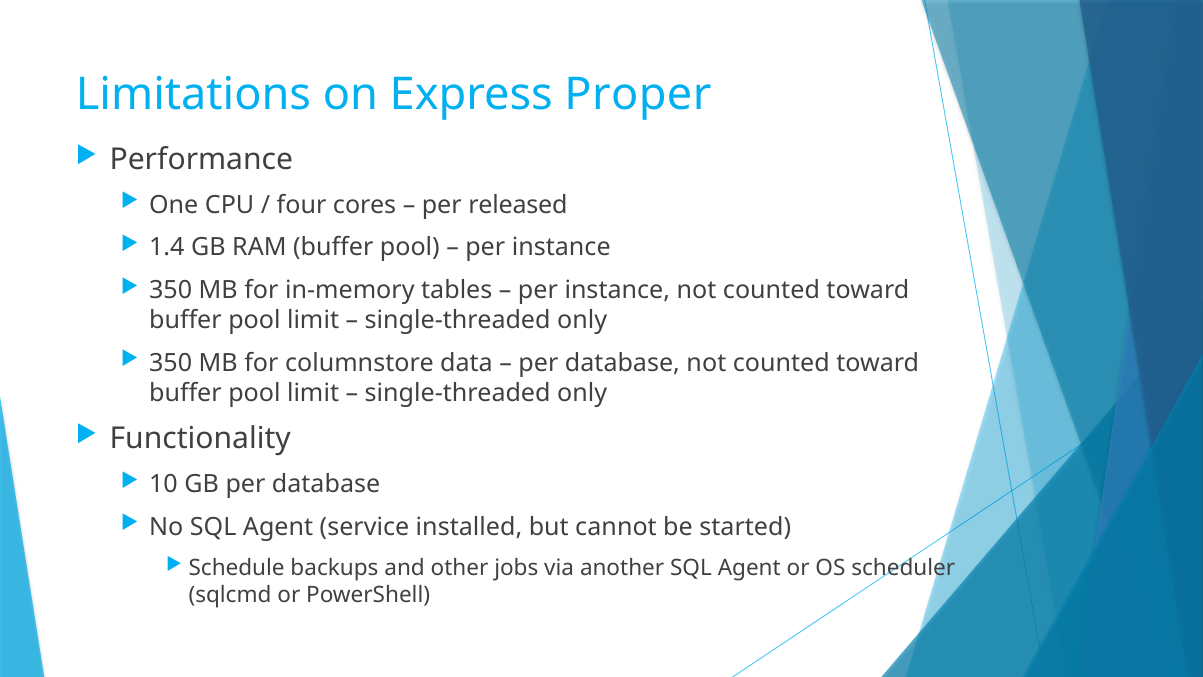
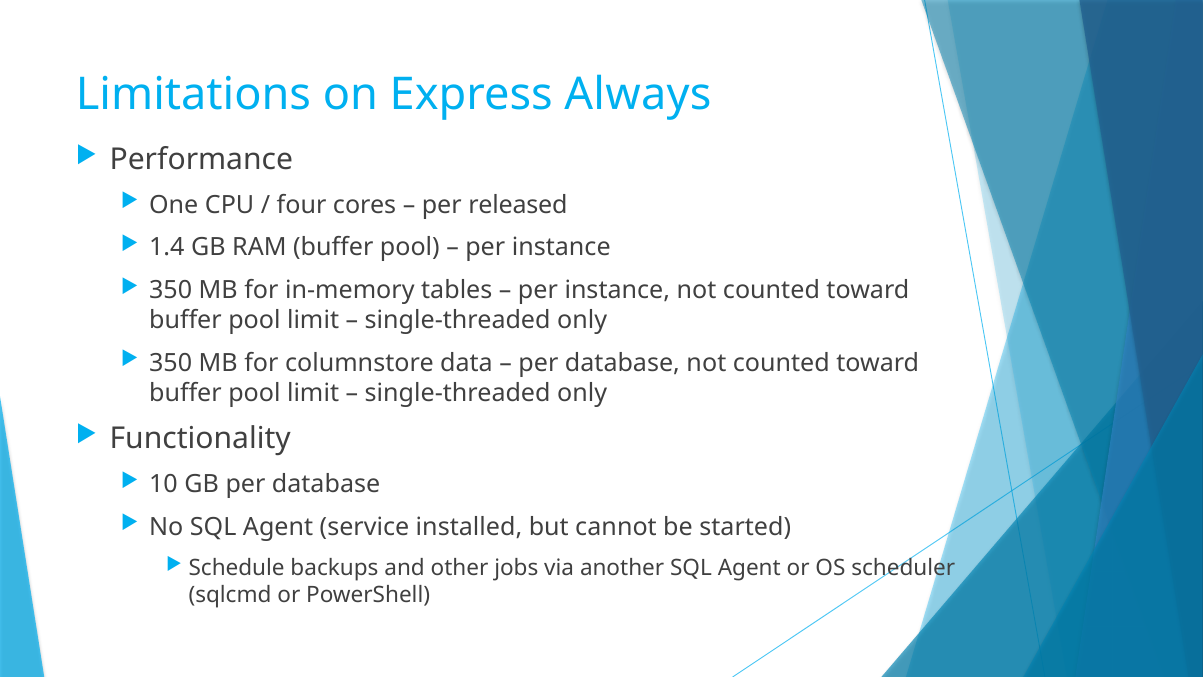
Proper: Proper -> Always (638, 95)
